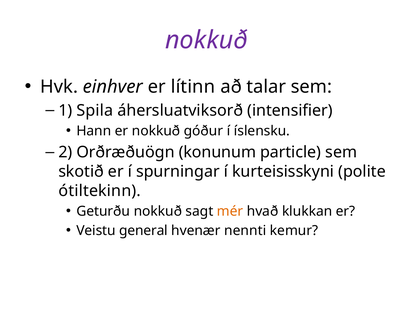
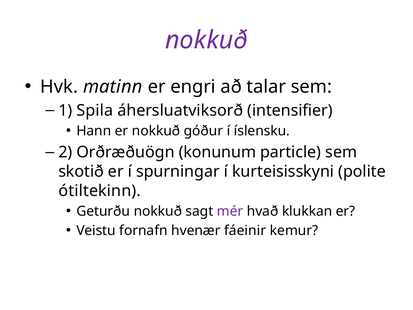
einhver: einhver -> matinn (113, 87)
lítinn: lítinn -> engri (193, 87)
mér colour: orange -> purple (230, 211)
general: general -> fornafn (143, 230)
nennti: nennti -> fáeinir (245, 230)
